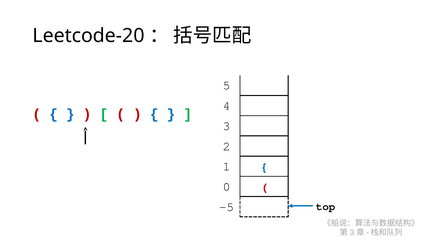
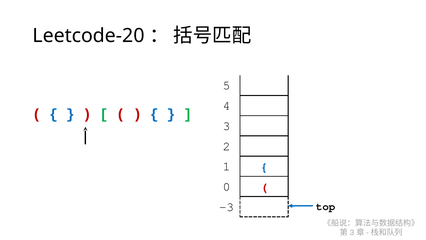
-5: -5 -> -3 (226, 207)
